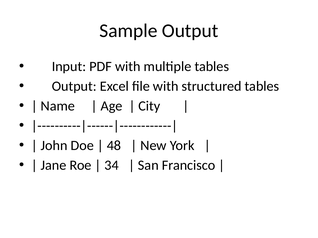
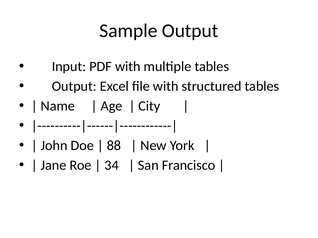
48: 48 -> 88 (114, 146)
